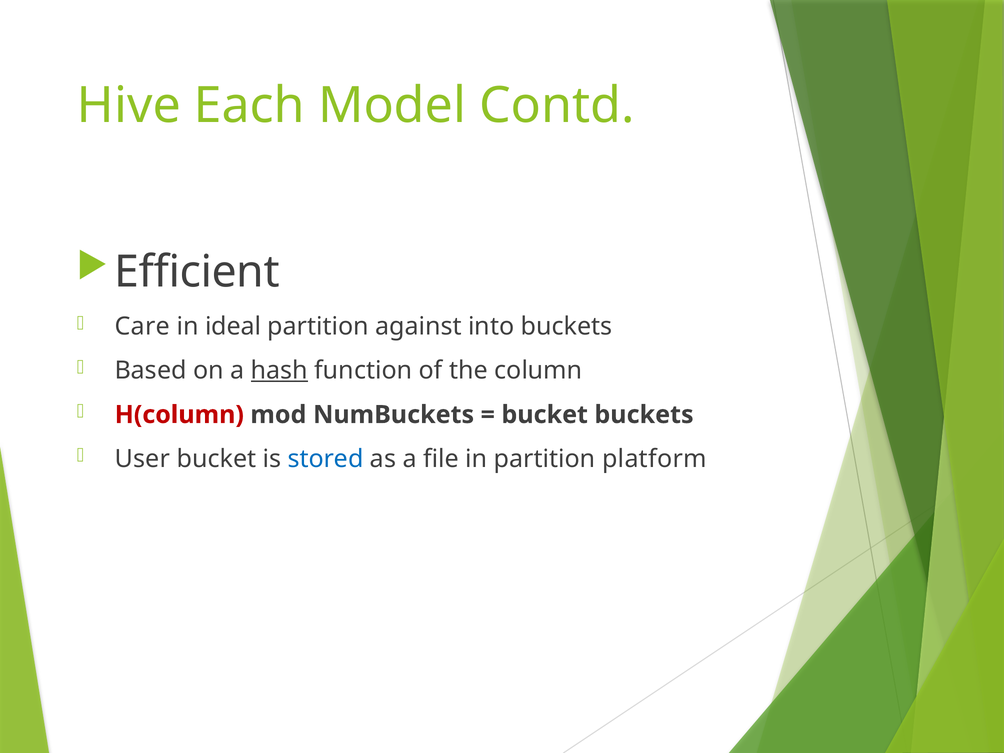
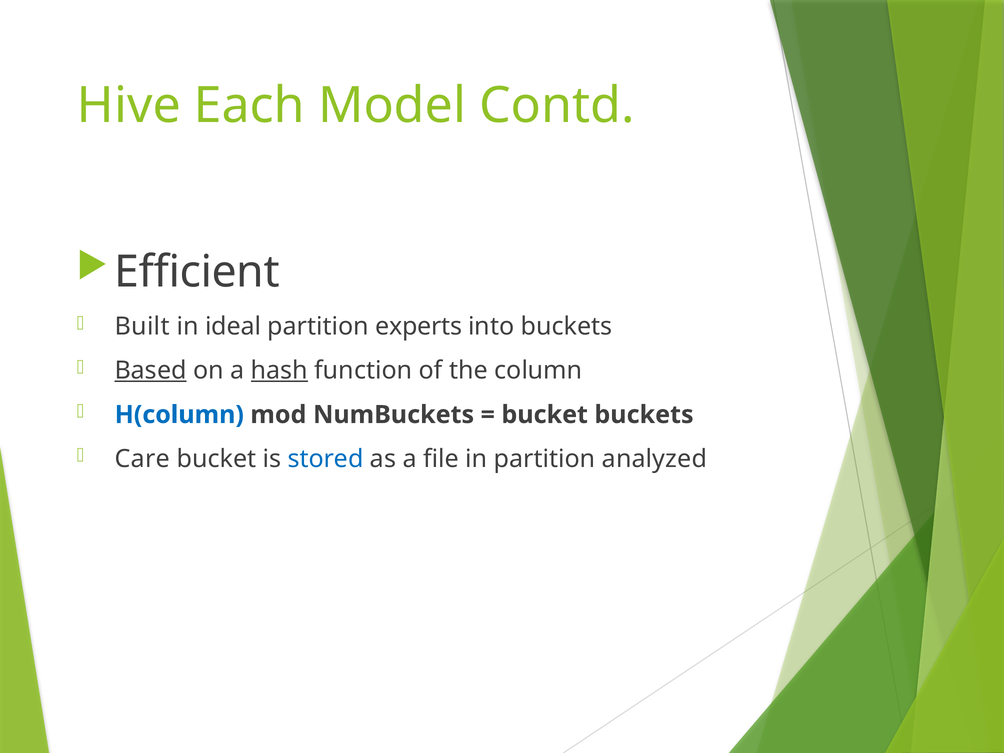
Care: Care -> Built (142, 327)
against: against -> experts (419, 327)
Based underline: none -> present (151, 371)
H(column colour: red -> blue (179, 415)
User: User -> Care (142, 459)
platform: platform -> analyzed (654, 459)
